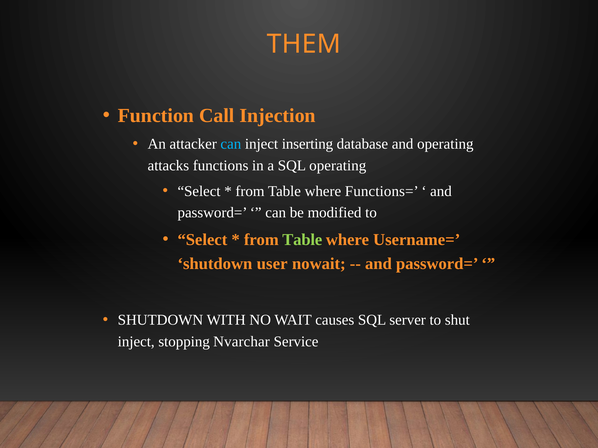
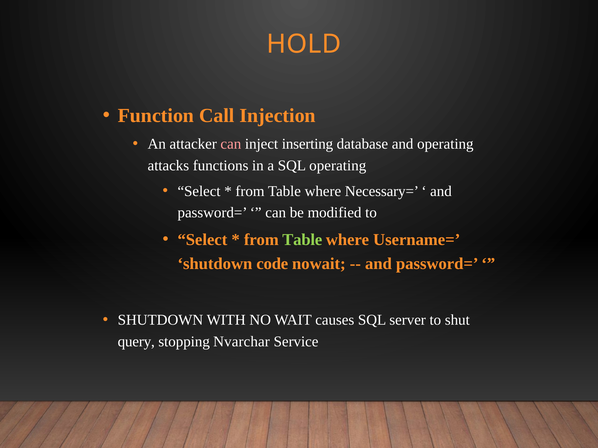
THEM: THEM -> HOLD (304, 44)
can colour: light blue -> pink (231, 144)
Functions=: Functions= -> Necessary= (382, 191)
user: user -> code (272, 264)
inject: inject -> query (136, 342)
